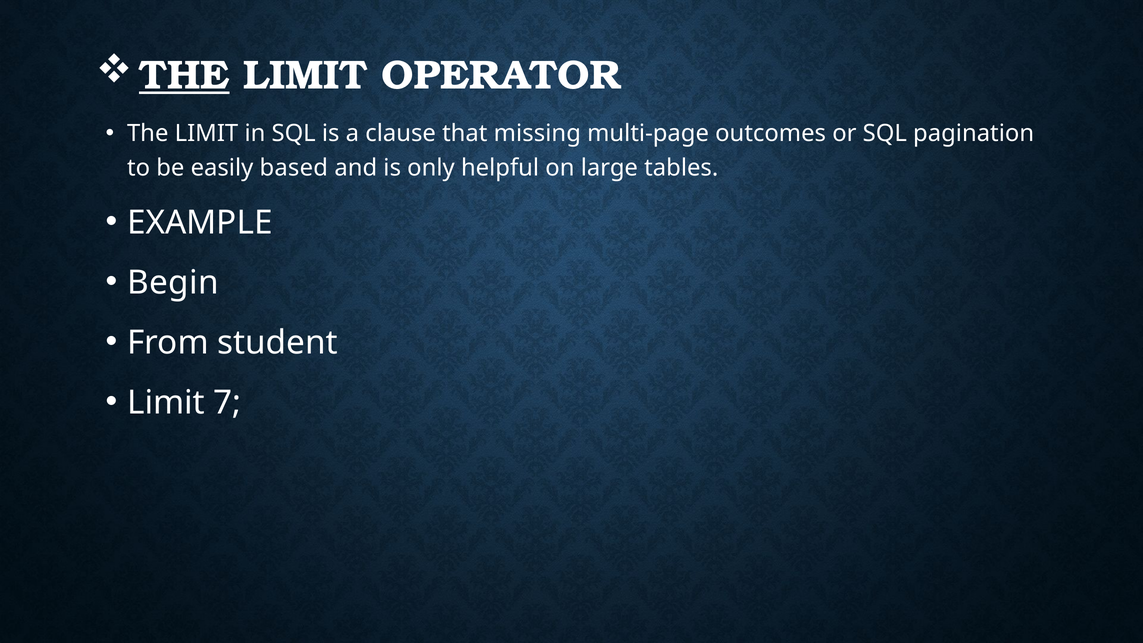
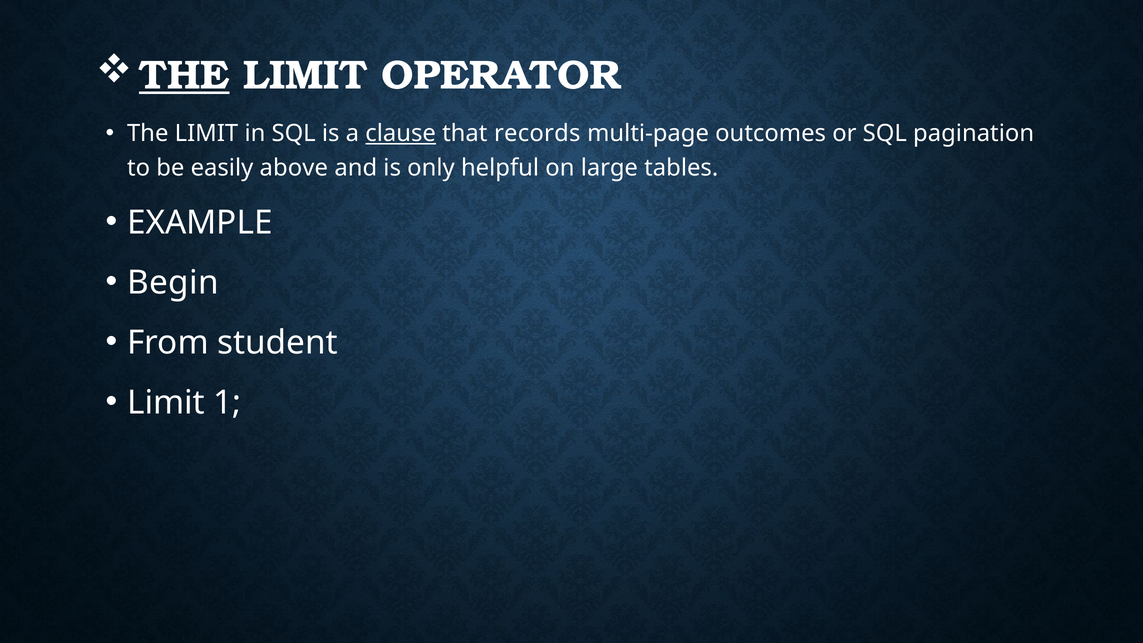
clause underline: none -> present (401, 134)
missing: missing -> records (537, 134)
based: based -> above (294, 168)
7: 7 -> 1 (227, 403)
